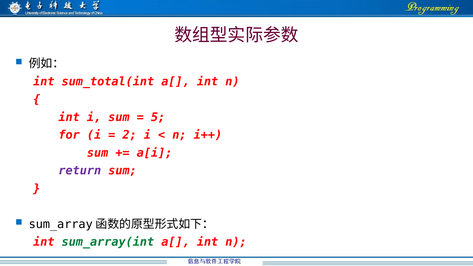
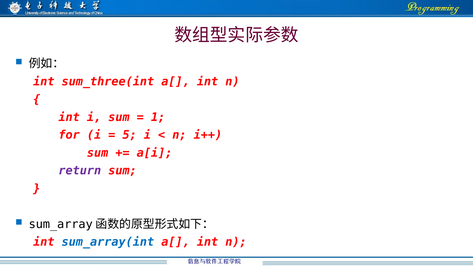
sum_total(int: sum_total(int -> sum_three(int (108, 81)
5: 5 -> 1 (158, 117)
2: 2 -> 5 (130, 135)
sum_array(int colour: green -> blue (108, 242)
